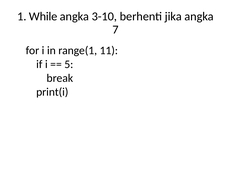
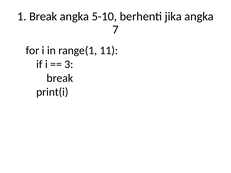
1 While: While -> Break (43, 16)
3-10: 3-10 -> 5-10 (104, 16)
5: 5 -> 3 (69, 64)
